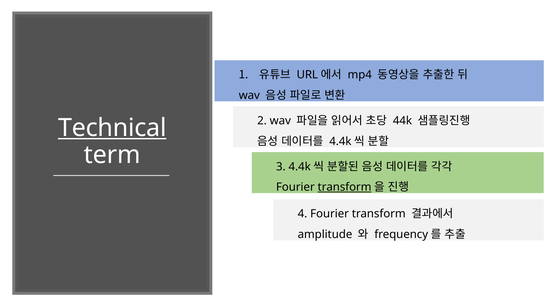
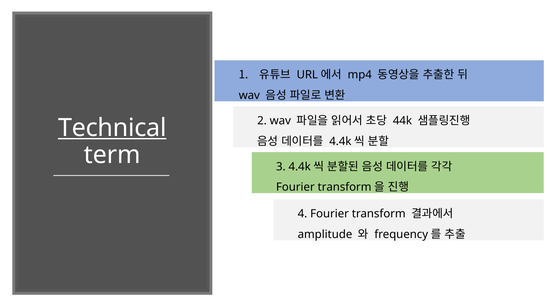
transform underline: present -> none (345, 187)
